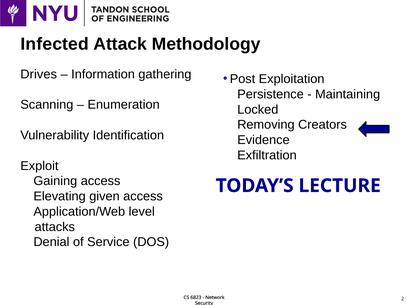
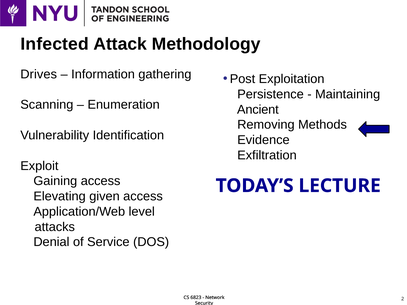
Locked: Locked -> Ancient (258, 110)
Creators: Creators -> Methods (323, 125)
